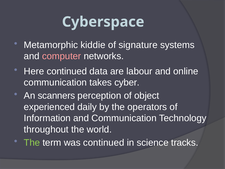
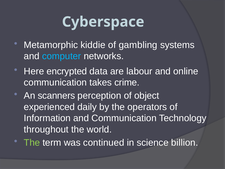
signature: signature -> gambling (138, 45)
computer colour: pink -> light blue (62, 56)
Here continued: continued -> encrypted (67, 71)
cyber: cyber -> crime (127, 82)
tracks: tracks -> billion (185, 142)
